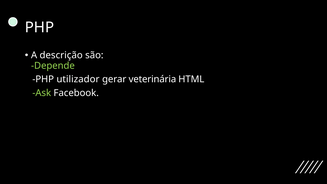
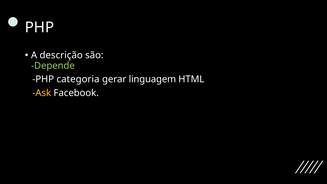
utilizador: utilizador -> categoria (78, 79)
veterinária: veterinária -> linguagem (152, 79)
Ask colour: light green -> yellow (42, 93)
